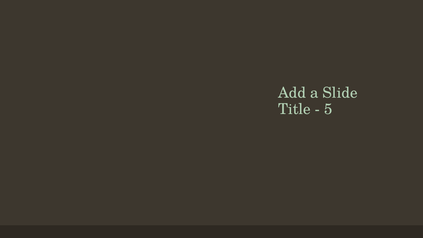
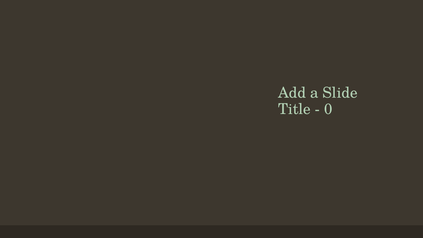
5: 5 -> 0 (328, 109)
